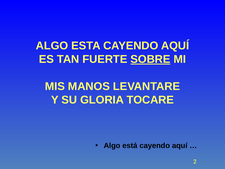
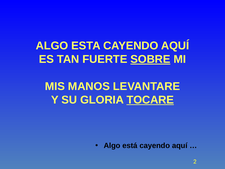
TOCARE underline: none -> present (150, 100)
